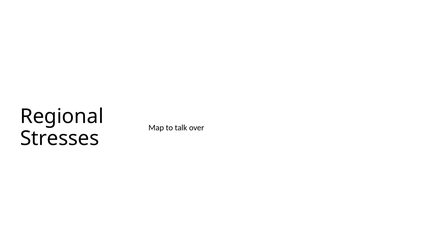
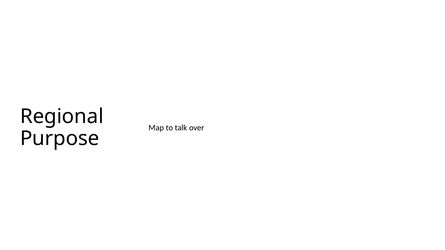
Stresses: Stresses -> Purpose (60, 139)
